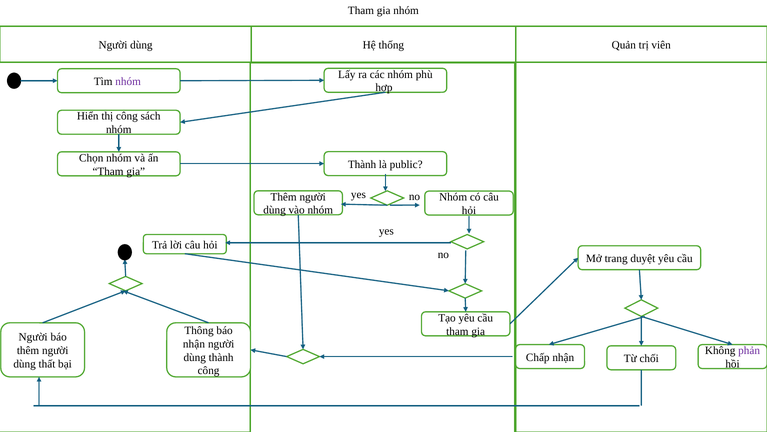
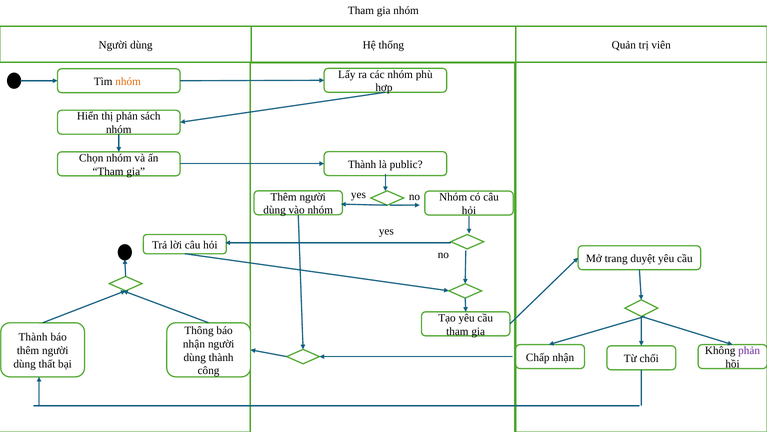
nhóm colour: purple -> orange (128, 81)
thị công: công -> phản (127, 116)
Người: Người -> Thành (33, 337)
